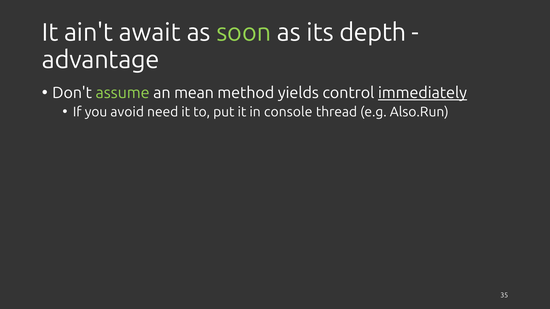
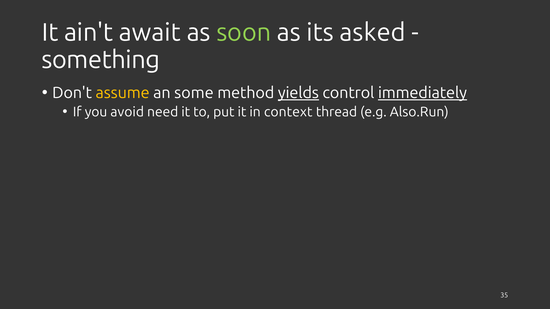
depth: depth -> asked (373, 33)
advantage: advantage -> something (101, 60)
assume colour: light green -> yellow (123, 93)
mean: mean -> some (194, 93)
yields underline: none -> present (298, 93)
console: console -> context (288, 112)
